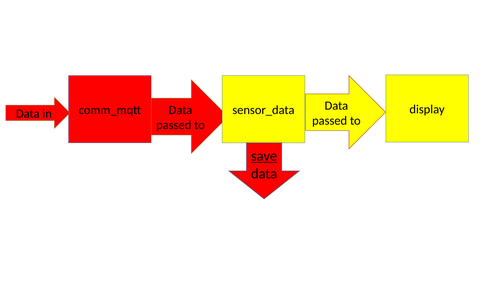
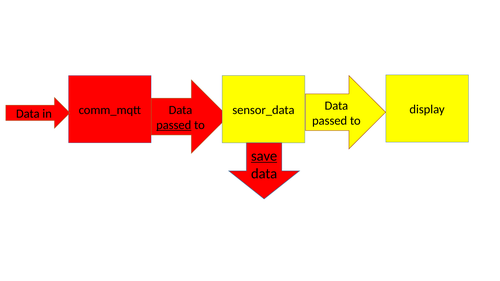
passed underline: none -> present (174, 125)
